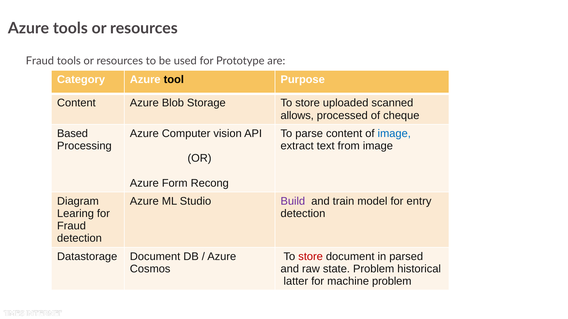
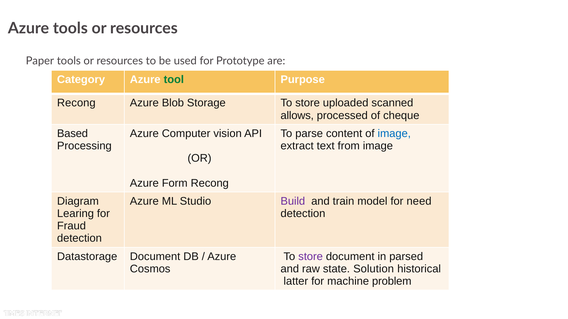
Fraud: Fraud -> Paper (40, 61)
tool colour: black -> green (174, 80)
Content: Content -> Recong (76, 103)
entry: entry -> need (419, 201)
store colour: red -> purple (311, 257)
state Problem: Problem -> Solution (374, 269)
